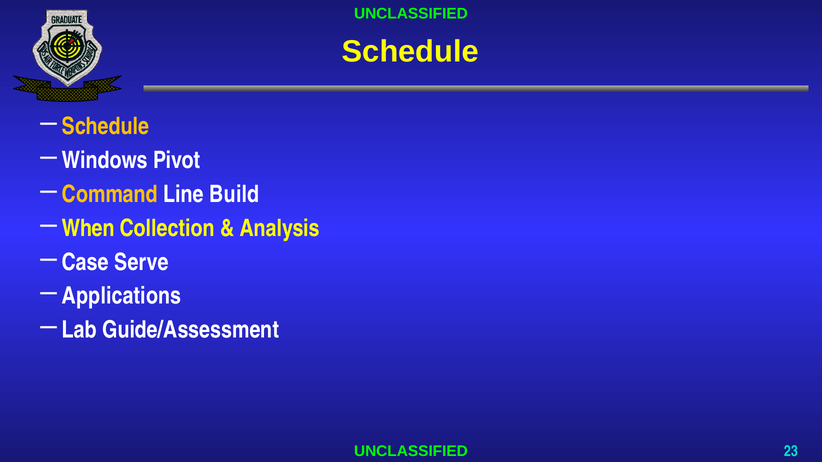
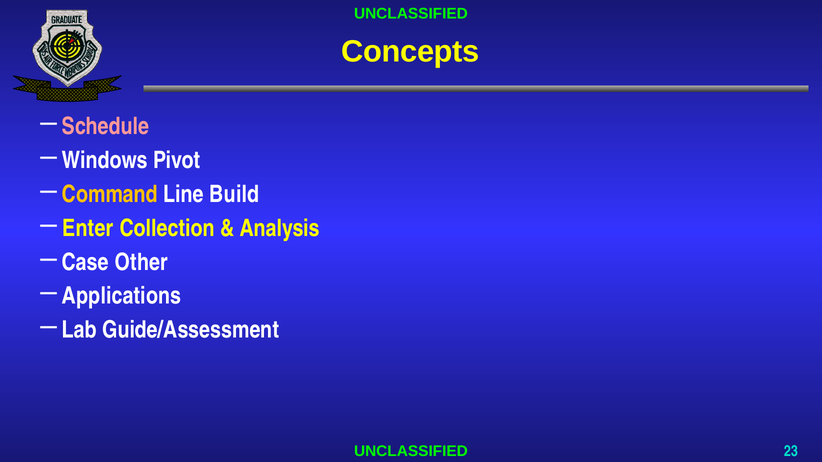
Schedule: Schedule -> Concepts (410, 52)
Schedule colour: yellow -> pink (106, 127)
When: When -> Enter (88, 228)
Serve: Serve -> Other (141, 262)
